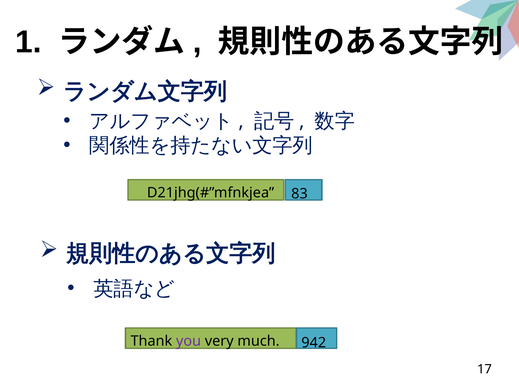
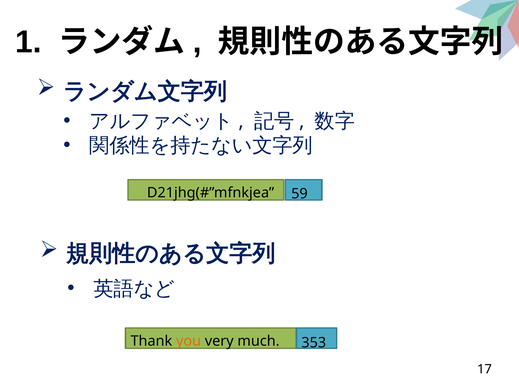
83: 83 -> 59 (299, 194)
you colour: purple -> orange (189, 341)
942: 942 -> 353 (314, 343)
